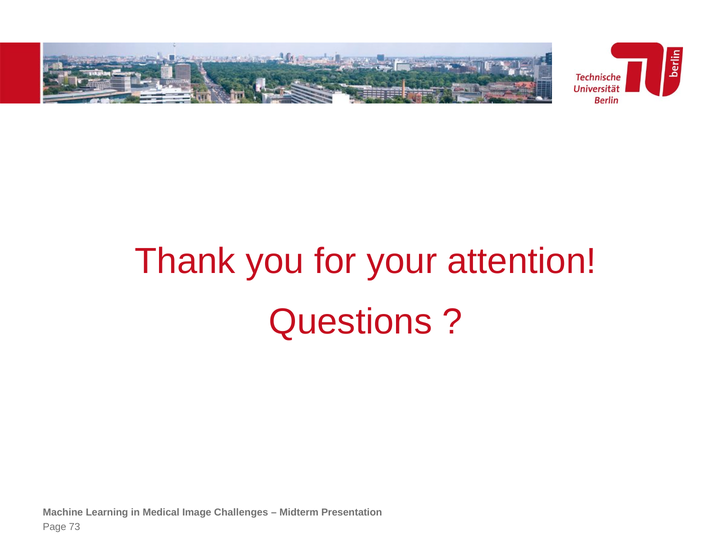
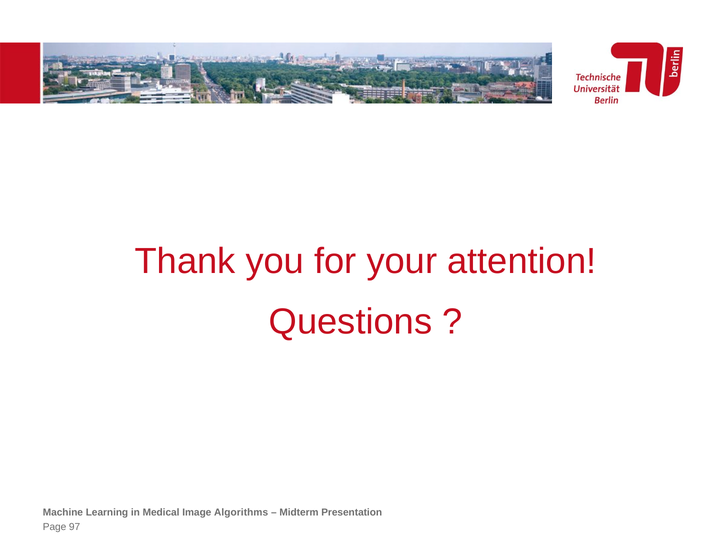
Challenges: Challenges -> Algorithms (241, 513)
73: 73 -> 97 (75, 527)
